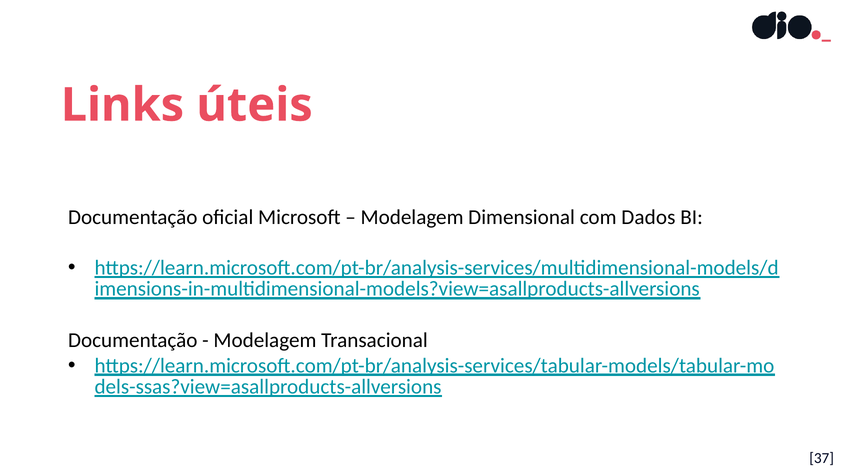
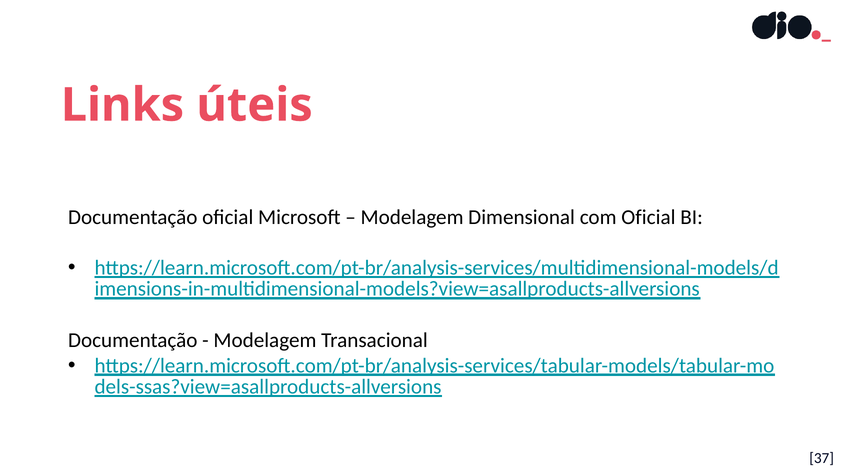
com Dados: Dados -> Oficial (648, 217)
